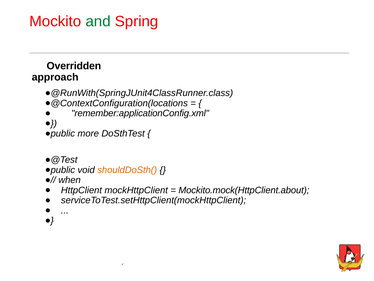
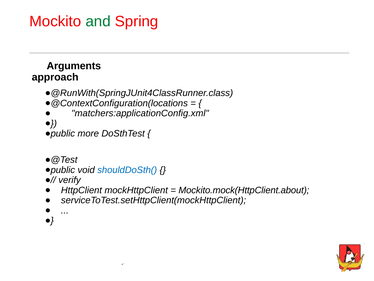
Overridden: Overridden -> Arguments (74, 66)
remember:applicationConfig.xml: remember:applicationConfig.xml -> matchers:applicationConfig.xml (140, 113)
shouldDoSth( colour: orange -> blue (127, 170)
when: when -> verify (70, 180)
